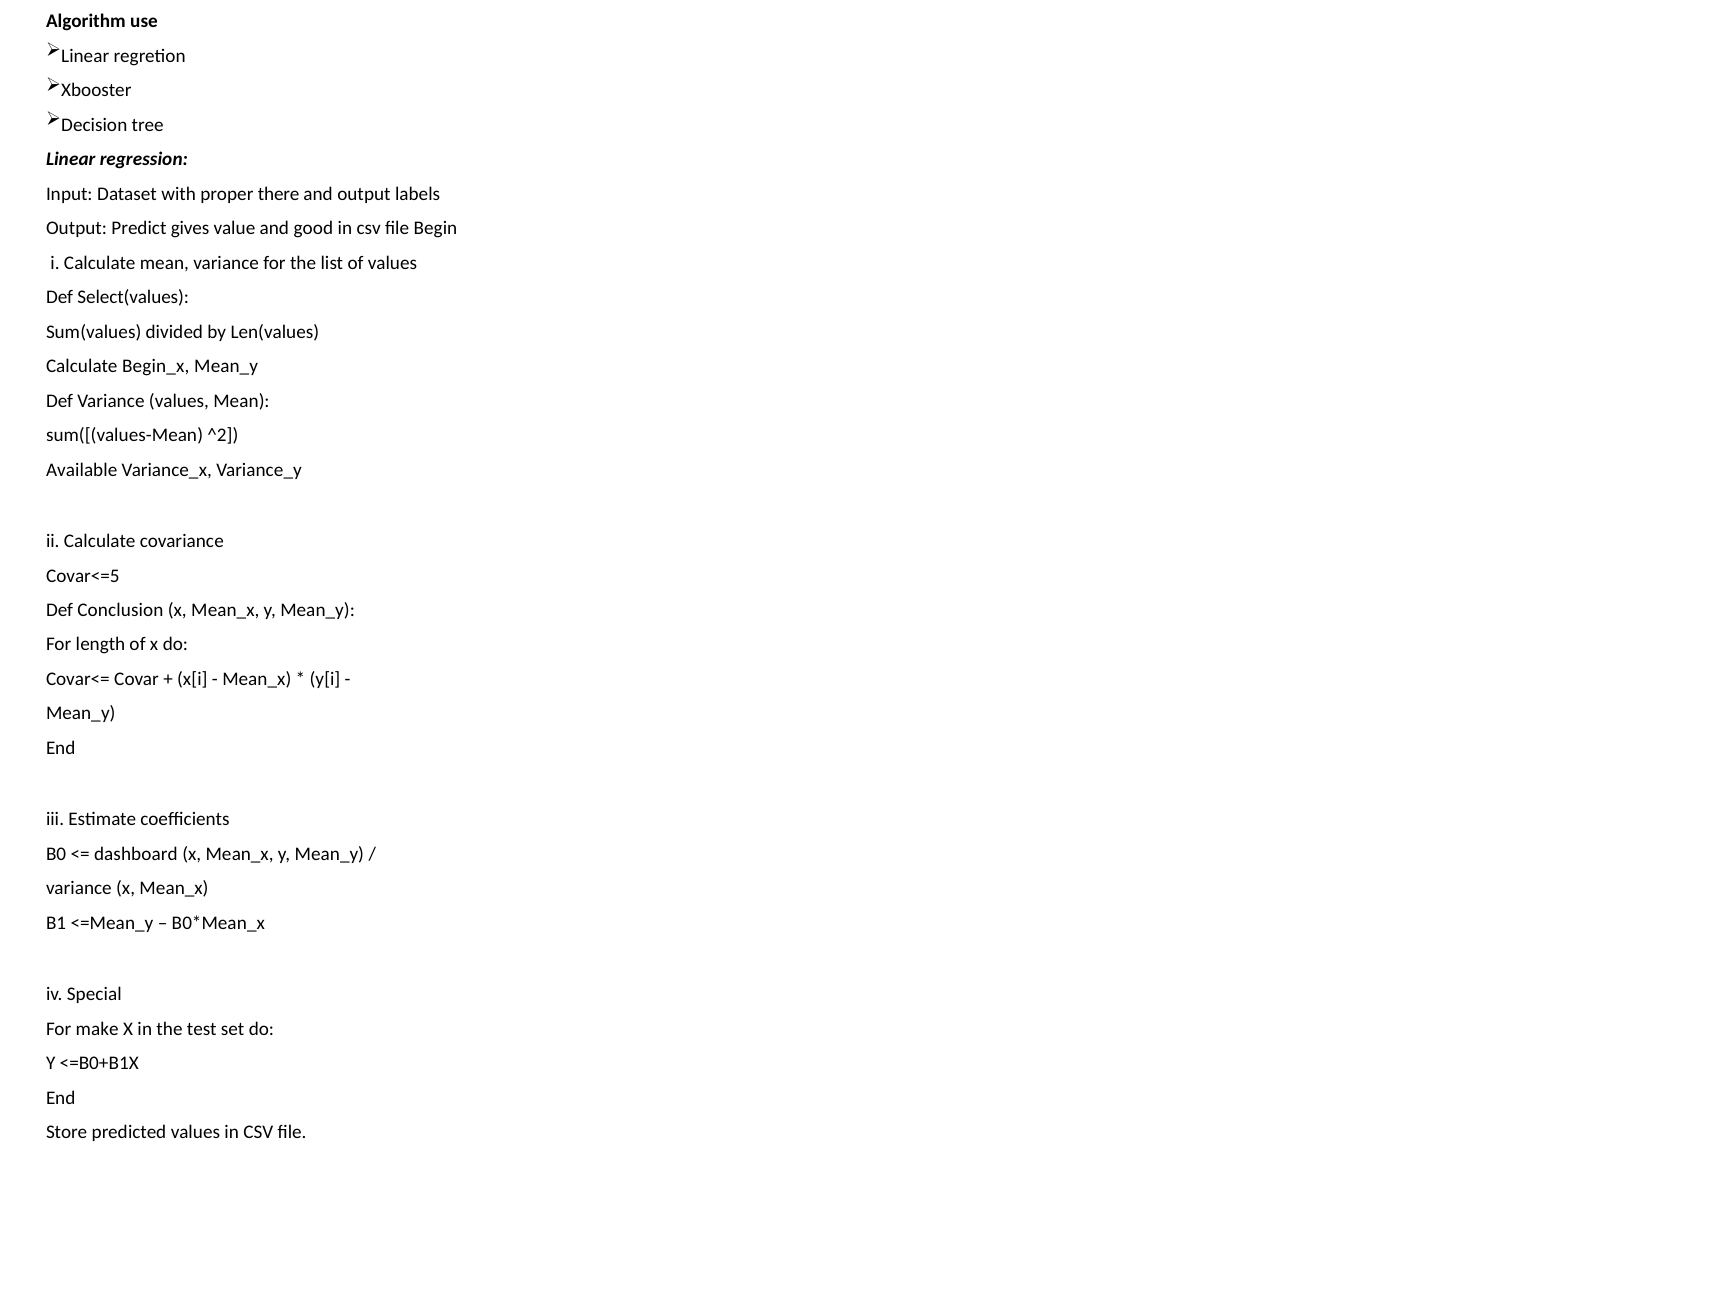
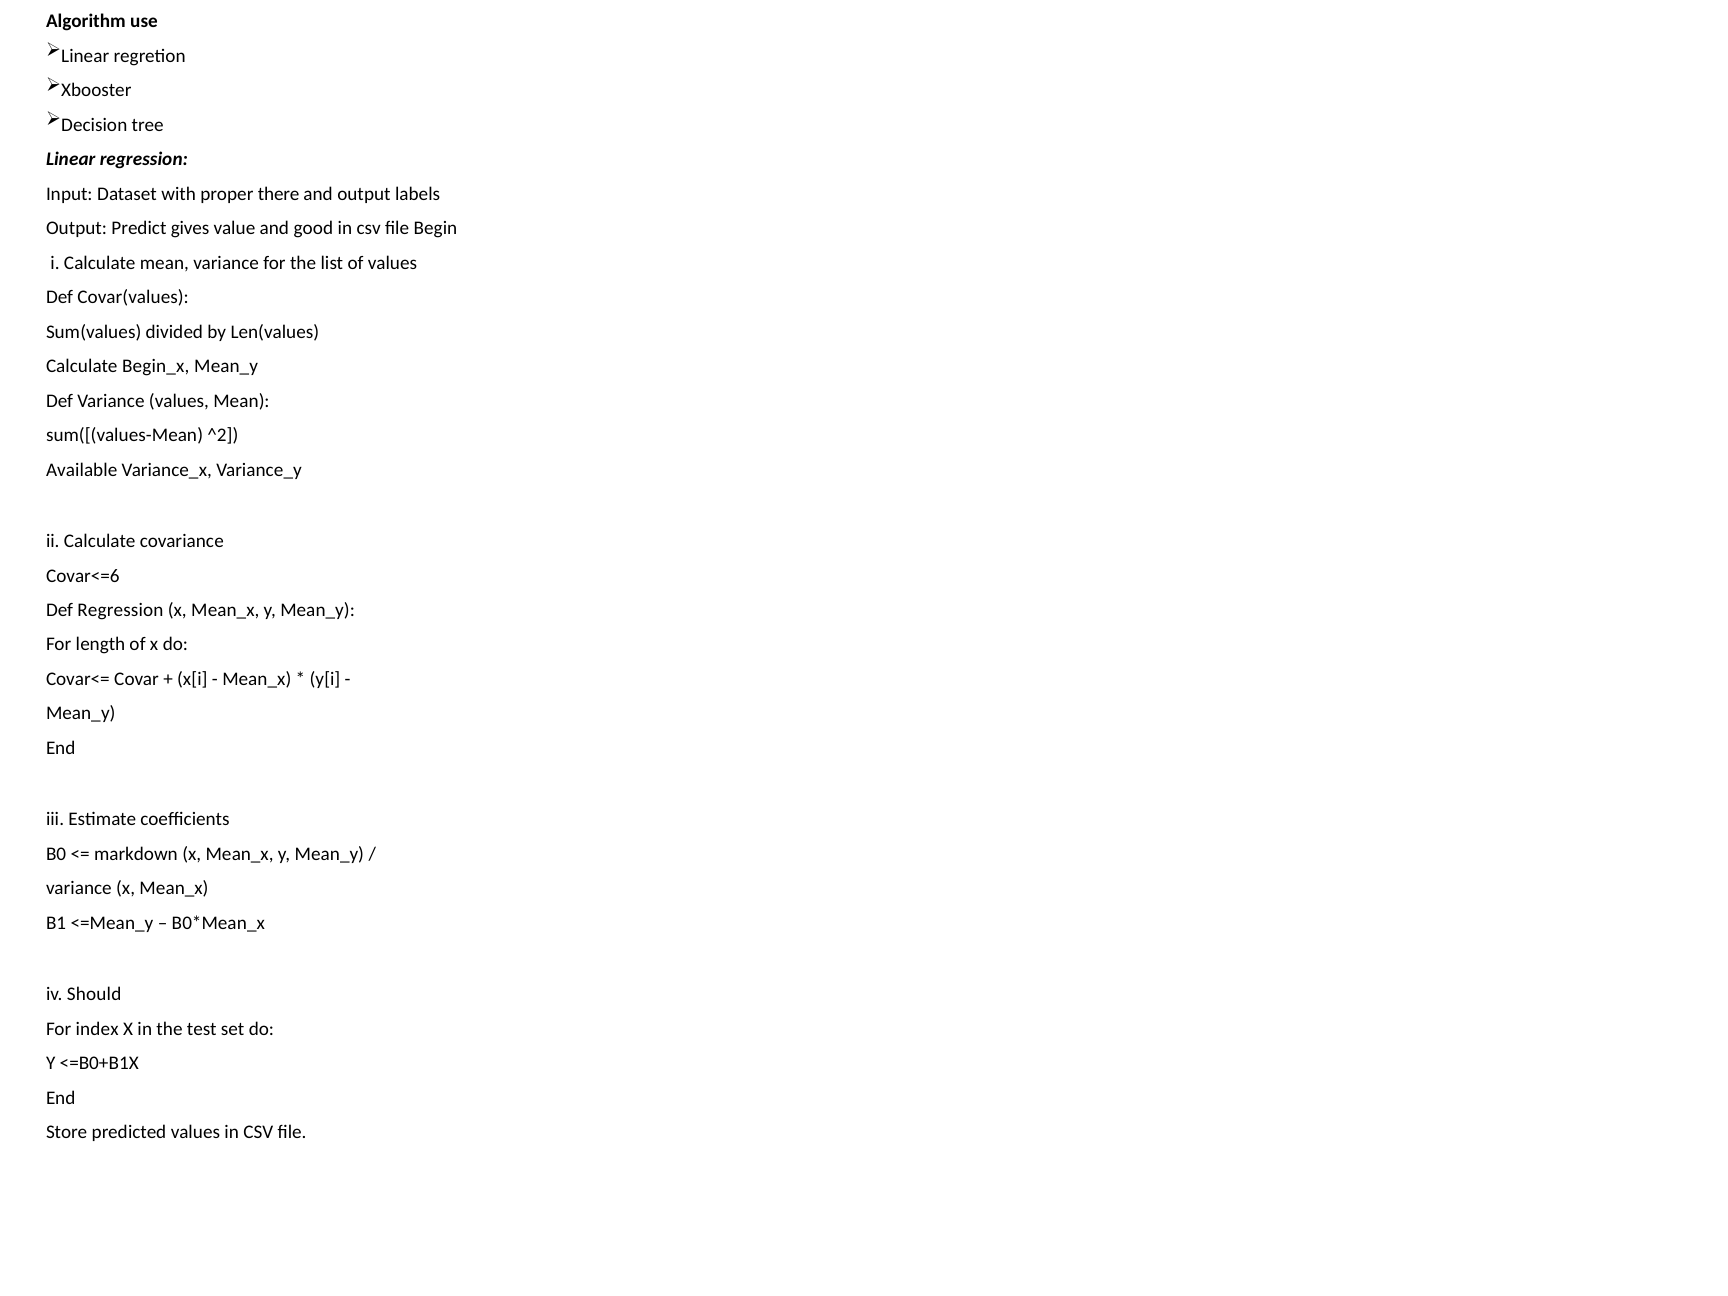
Select(values: Select(values -> Covar(values (133, 297)
Covar<=5: Covar<=5 -> Covar<=6 (83, 576)
Def Conclusion: Conclusion -> Regression (120, 610)
dashboard: dashboard -> markdown (136, 854)
Special: Special -> Should (94, 994)
make: make -> index (97, 1029)
